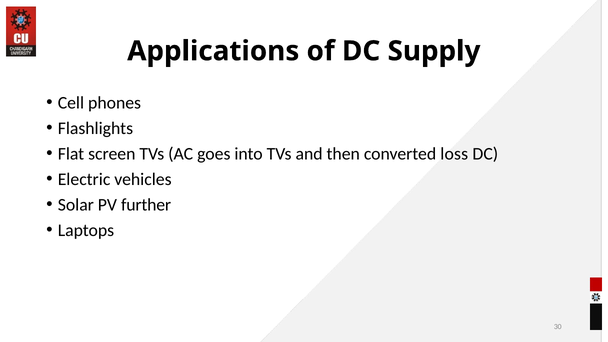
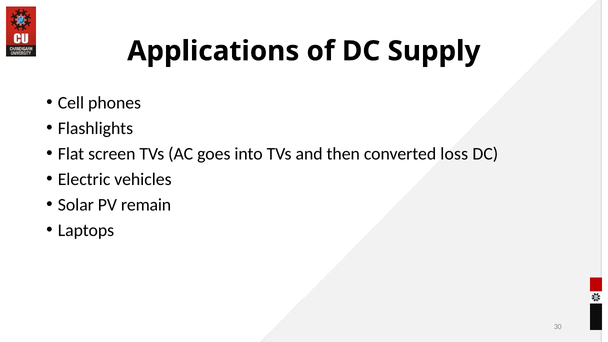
further: further -> remain (146, 205)
